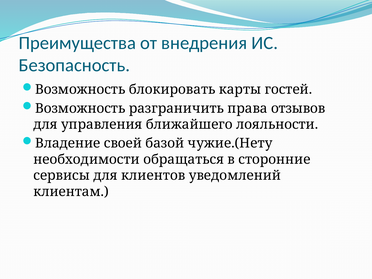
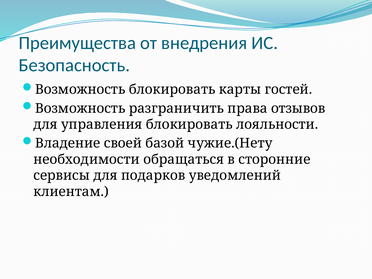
управления ближайшего: ближайшего -> блокировать (189, 124)
клиентов: клиентов -> подарков (153, 175)
